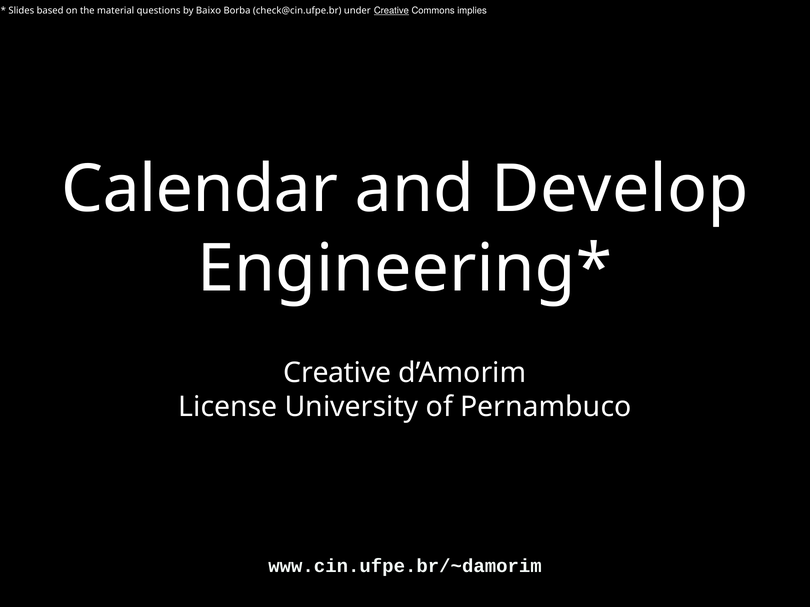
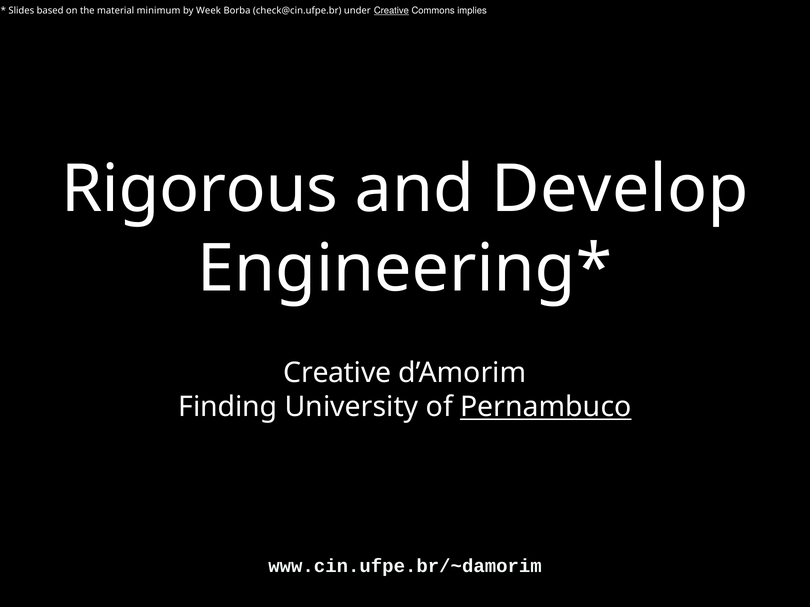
questions: questions -> minimum (159, 11)
Baixo: Baixo -> Week (208, 11)
Calendar: Calendar -> Rigorous (200, 190)
License: License -> Finding (228, 407)
Pernambuco underline: none -> present (546, 407)
